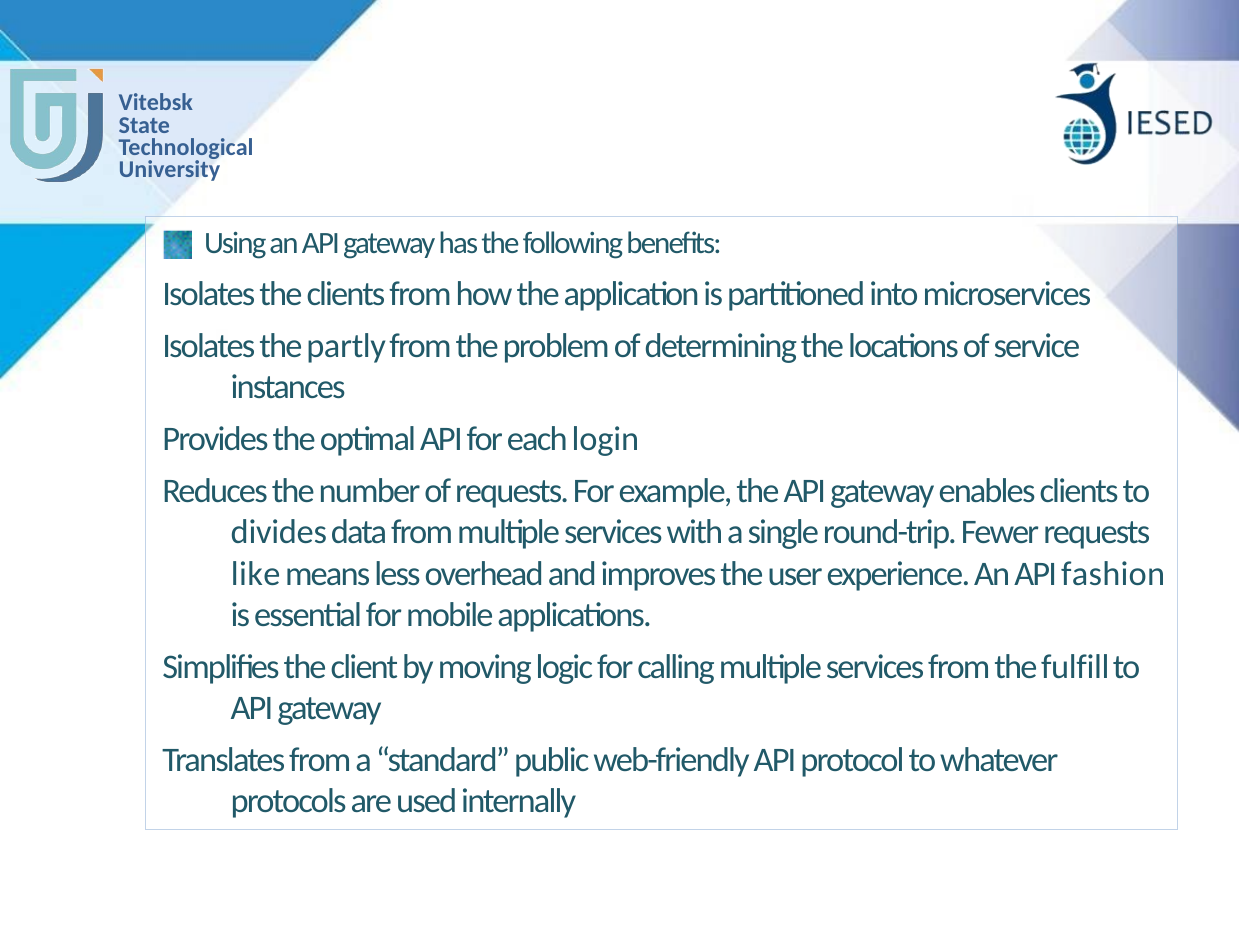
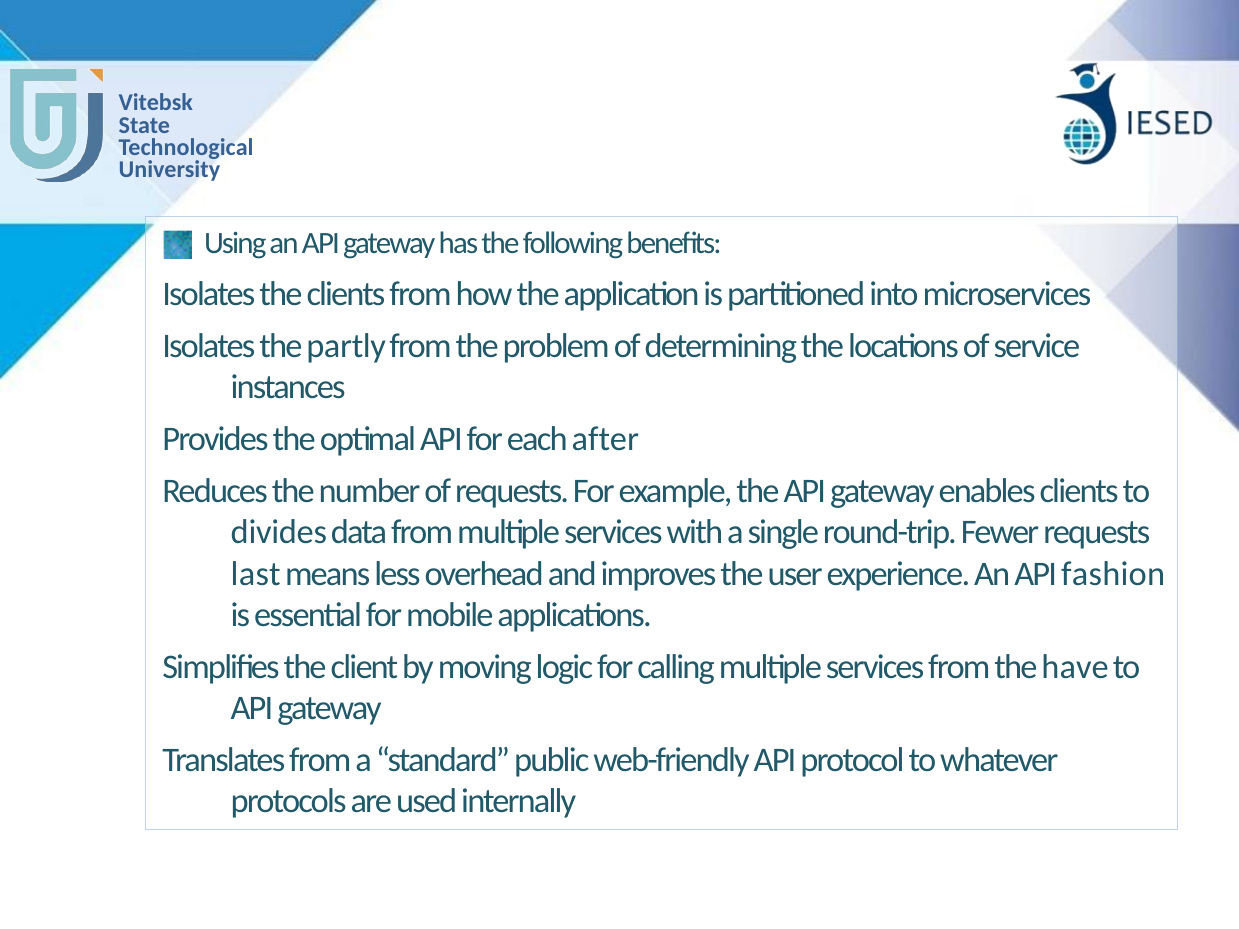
login: login -> after (605, 439)
like: like -> last (256, 574)
fulfill: fulfill -> have (1075, 667)
